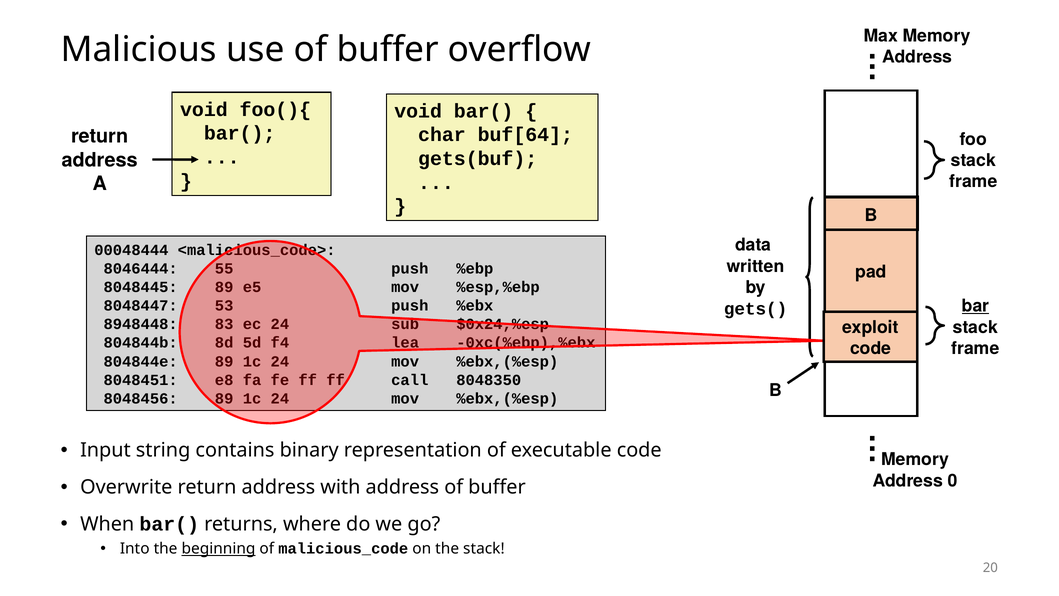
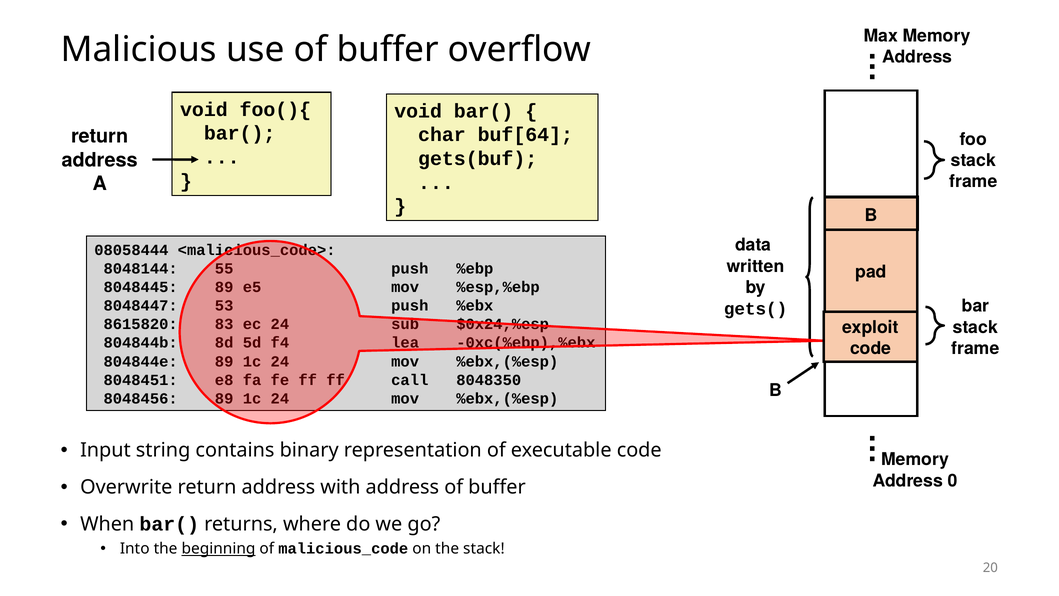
00048444: 00048444 -> 08058444 (131, 250)
8046444: 8046444 -> 8048144 (141, 269)
bar underline: present -> none (976, 306)
8948448: 8948448 -> 8615820 (141, 324)
